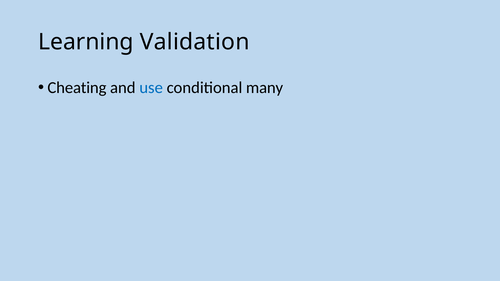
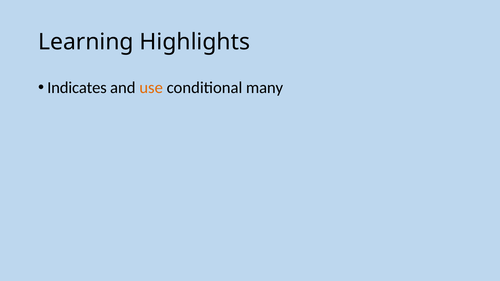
Validation: Validation -> Highlights (195, 42)
Cheating: Cheating -> Indicates (77, 88)
use colour: blue -> orange (151, 88)
